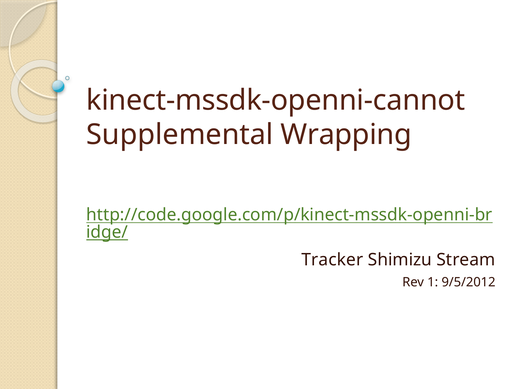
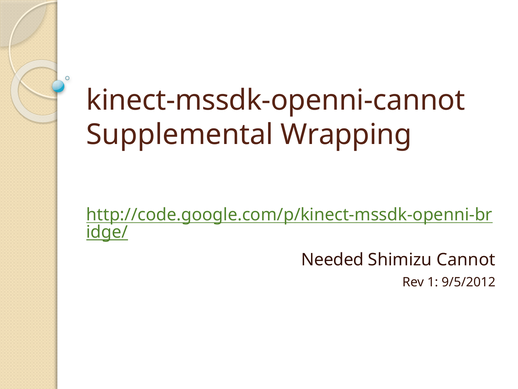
Tracker: Tracker -> Needed (333, 260)
Stream: Stream -> Cannot (466, 260)
